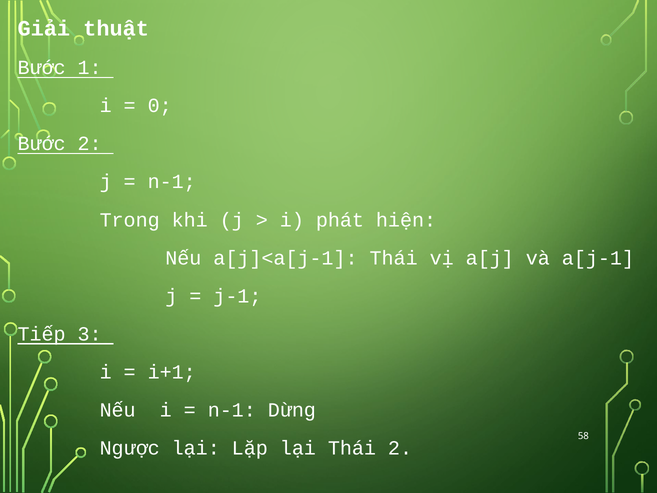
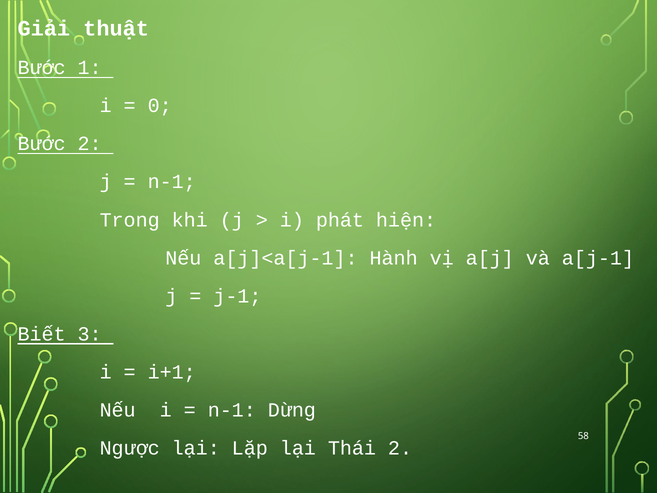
a[j]<a[j-1 Thái: Thái -> Hành (394, 258)
Tiếp: Tiếp -> Biết (42, 334)
